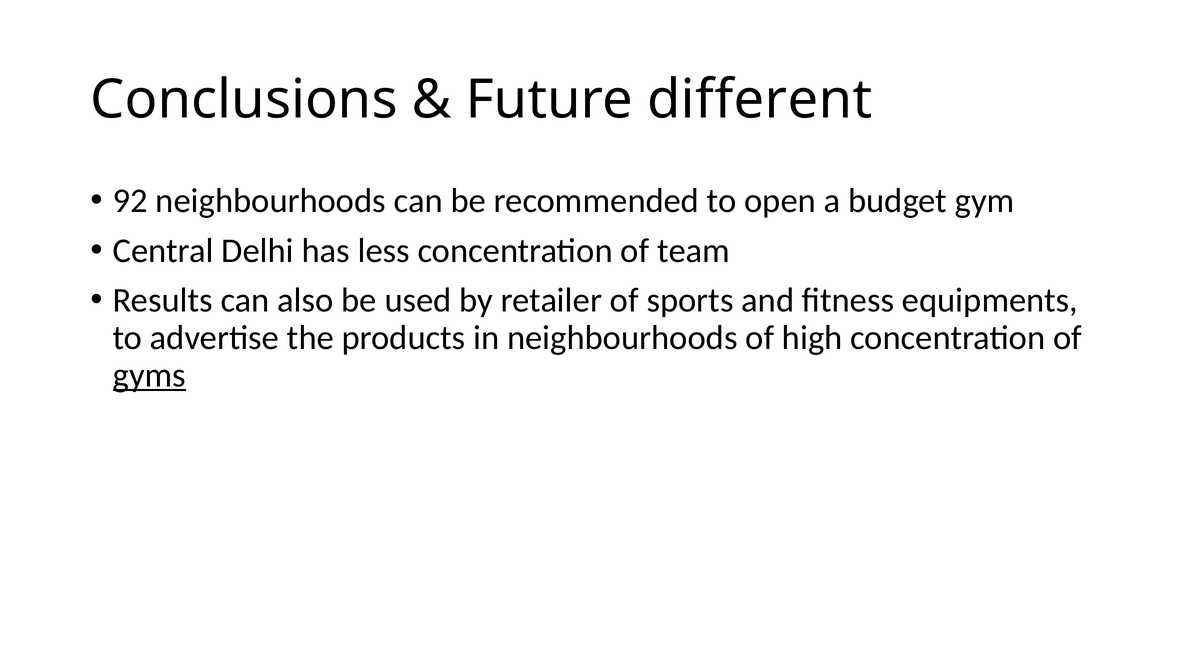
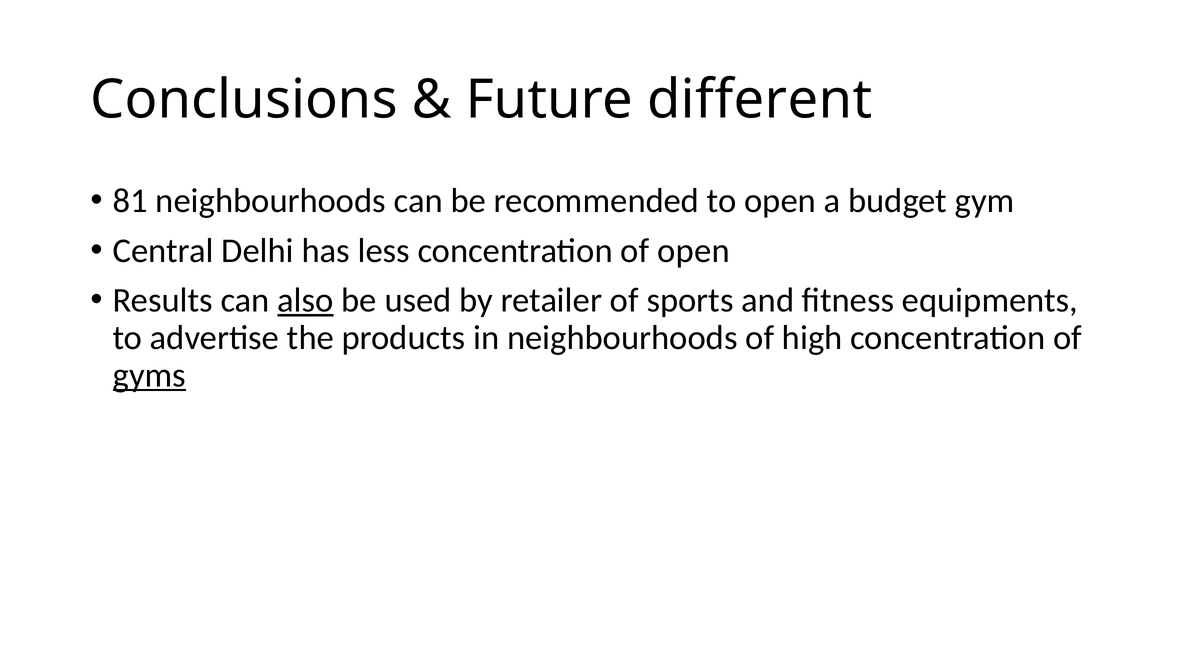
92: 92 -> 81 (130, 201)
of team: team -> open (693, 250)
also underline: none -> present (305, 300)
